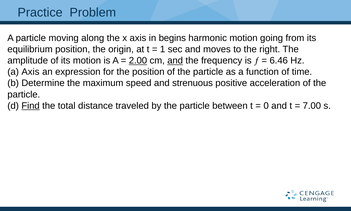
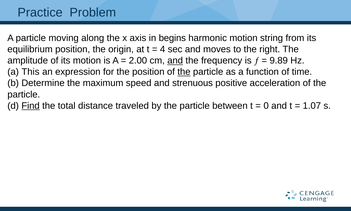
going: going -> string (272, 38)
1: 1 -> 4 (163, 49)
2.00 underline: present -> none (138, 61)
6.46: 6.46 -> 9.89 (279, 61)
a Axis: Axis -> This (30, 72)
the underline: none -> present (184, 72)
7.00: 7.00 -> 1.07 (312, 105)
